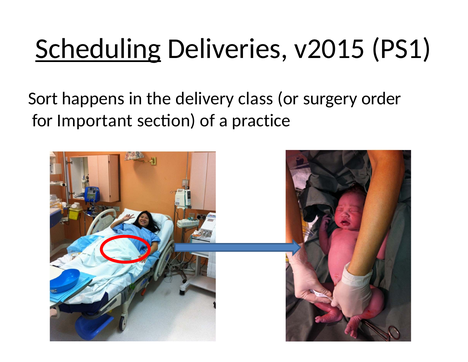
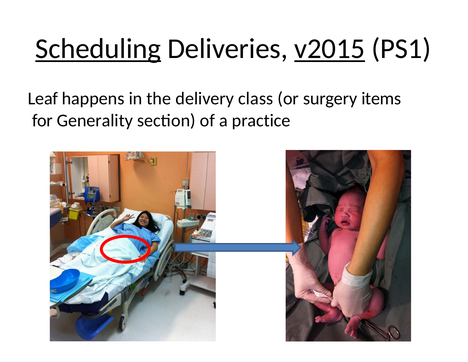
v2015 underline: none -> present (330, 49)
Sort: Sort -> Leaf (43, 98)
order: order -> items (381, 98)
Important: Important -> Generality (95, 120)
